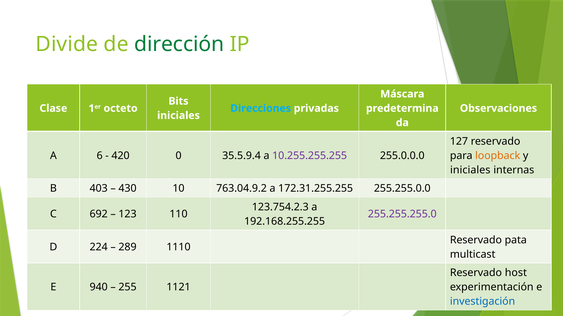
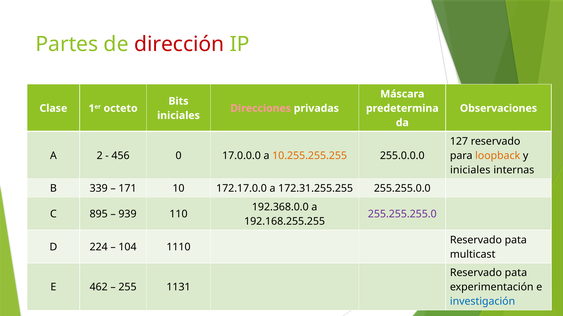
Divide: Divide -> Partes (67, 44)
dirección colour: green -> red (179, 44)
Direcciones colour: light blue -> pink (261, 109)
6: 6 -> 2 (100, 156)
420: 420 -> 456 (121, 156)
35.5.9.4: 35.5.9.4 -> 17.0.0.0 (241, 156)
10.255.255.255 colour: purple -> orange (310, 156)
403: 403 -> 339 (99, 189)
430: 430 -> 171 (128, 189)
763.04.9.2: 763.04.9.2 -> 172.17.0.0 (242, 189)
123.754.2.3: 123.754.2.3 -> 192.368.0.0 (280, 207)
692: 692 -> 895 (99, 215)
123: 123 -> 939 (128, 215)
289: 289 -> 104 (128, 248)
host: host -> pata (516, 273)
940: 940 -> 462 (99, 288)
1121: 1121 -> 1131 (179, 288)
